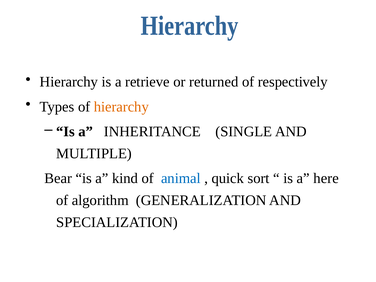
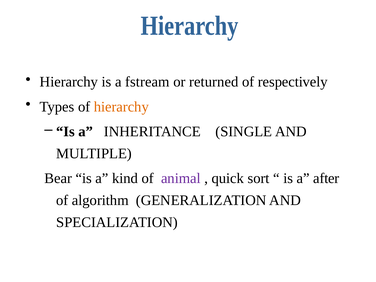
retrieve: retrieve -> fstream (147, 82)
animal colour: blue -> purple (181, 178)
here: here -> after (326, 178)
